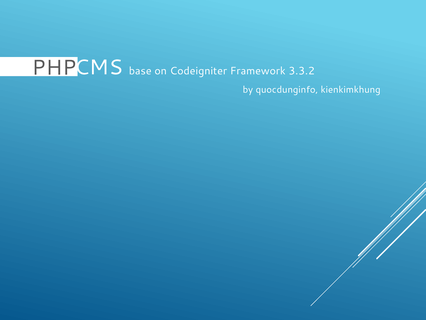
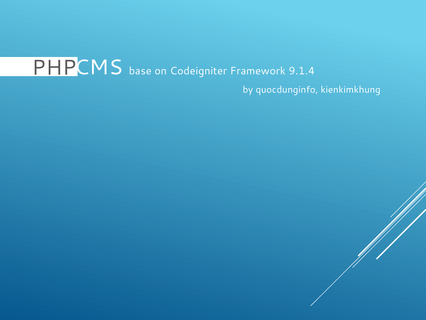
3.3.2: 3.3.2 -> 9.1.4 (302, 71)
